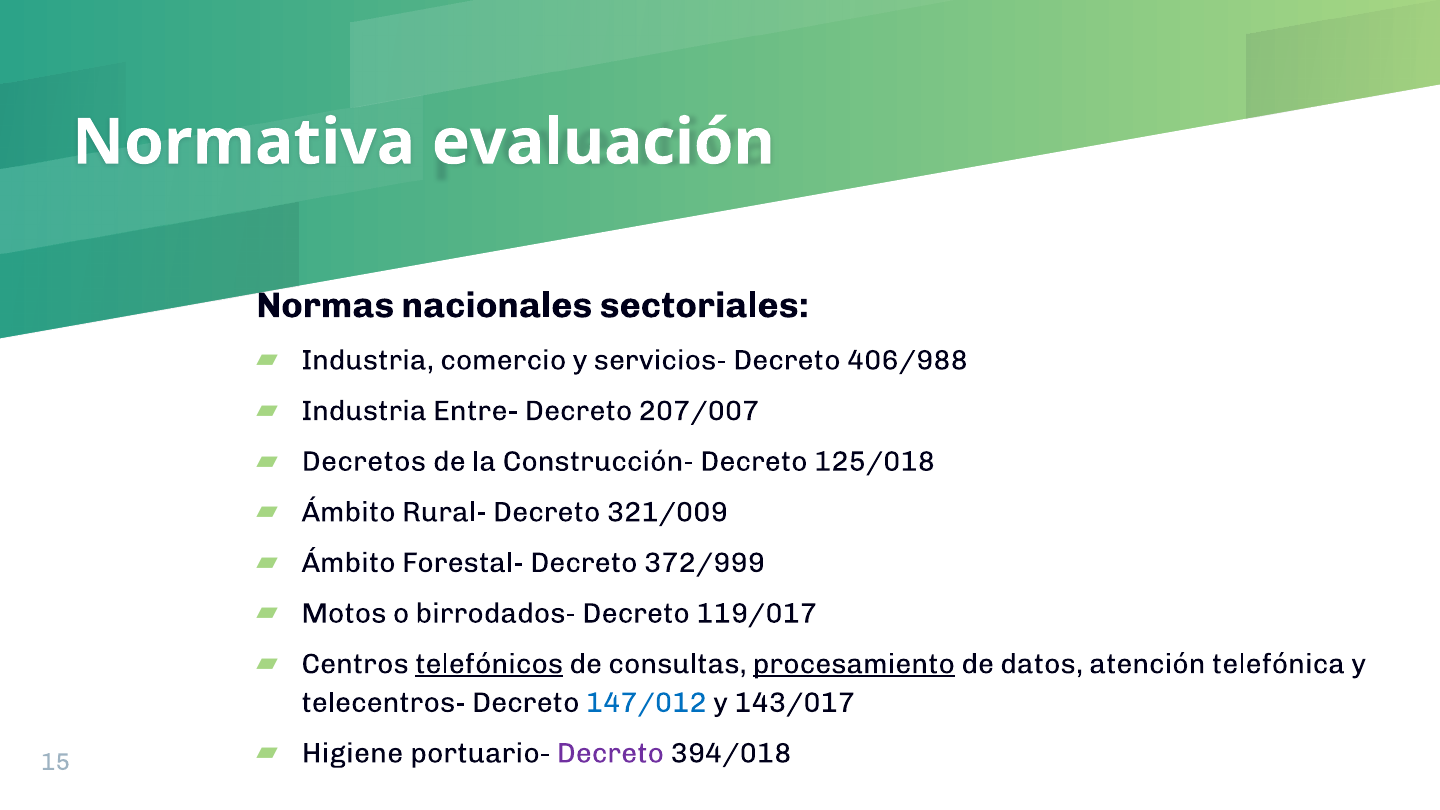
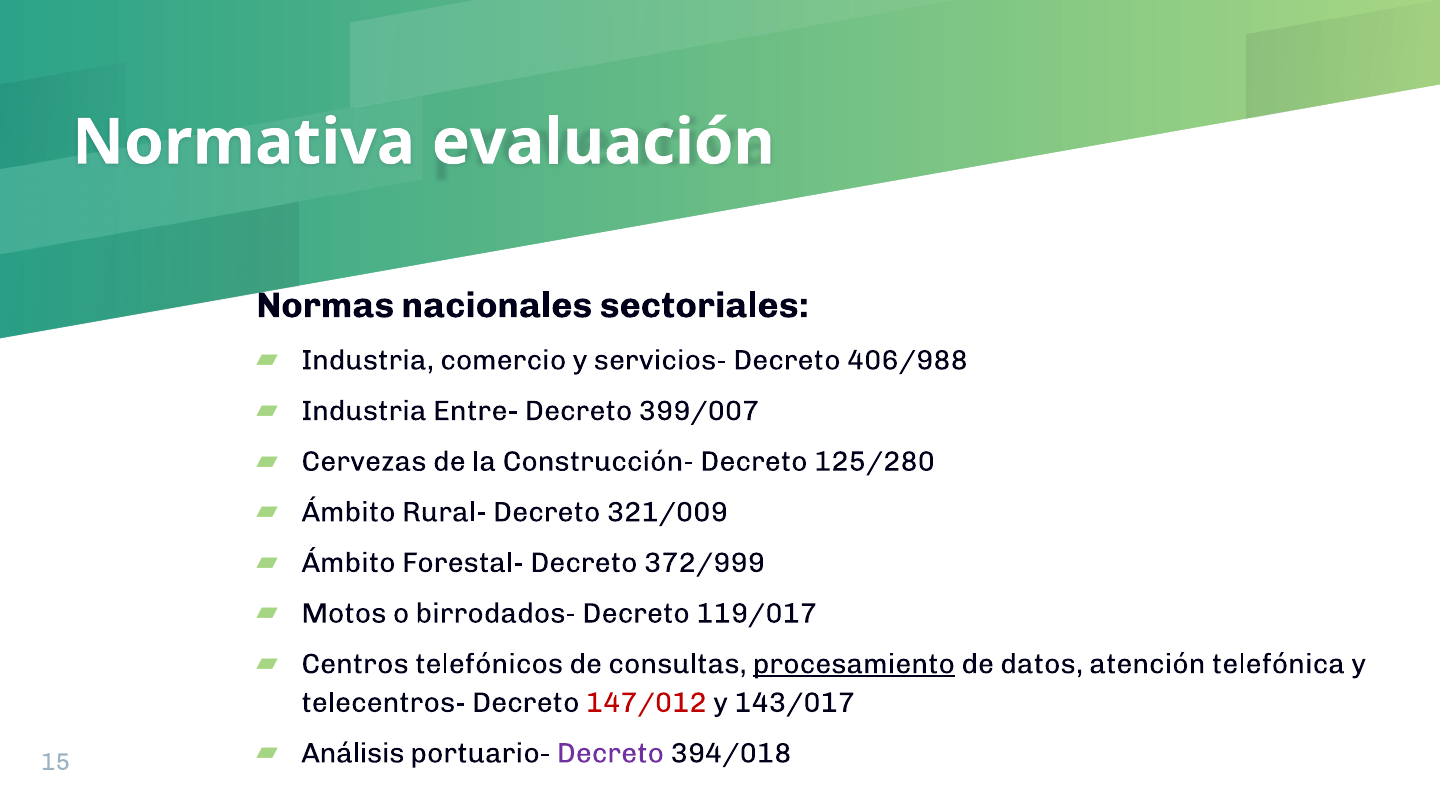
207/007: 207/007 -> 399/007 (699, 411)
Decretos: Decretos -> Cervezas (364, 461)
125/018: 125/018 -> 125/280 (875, 461)
telefónicos underline: present -> none (489, 664)
147/012 colour: blue -> red (646, 703)
Higiene: Higiene -> Análisis (353, 753)
